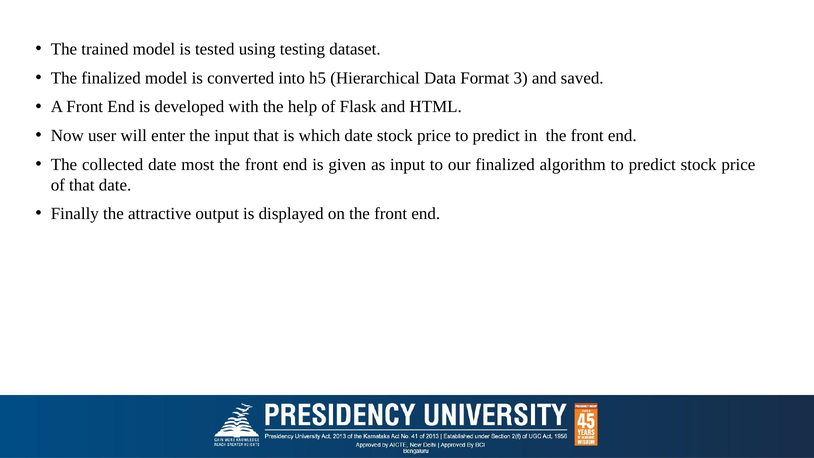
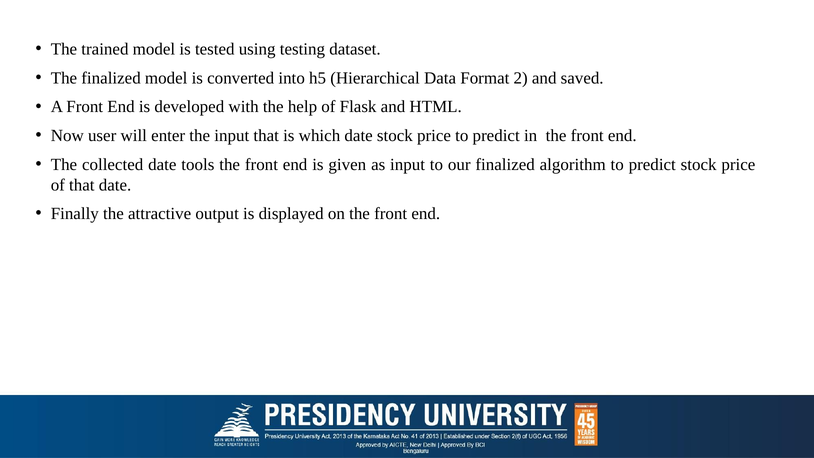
3: 3 -> 2 (521, 78)
most: most -> tools (198, 165)
